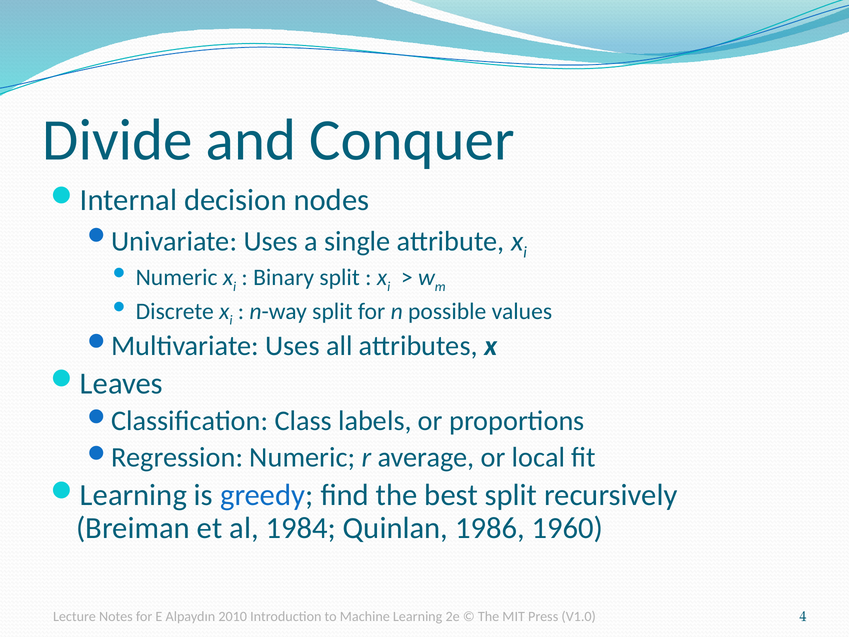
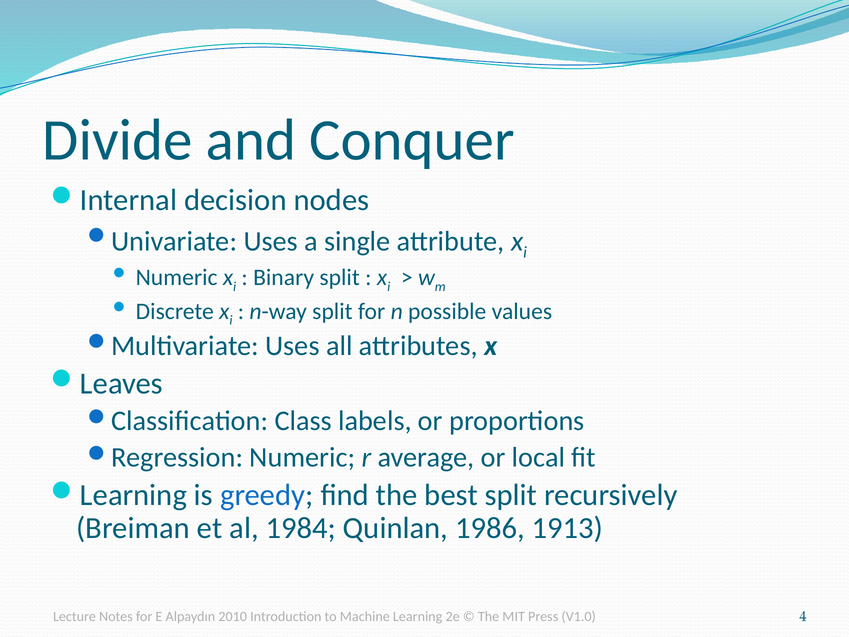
1960: 1960 -> 1913 (567, 528)
